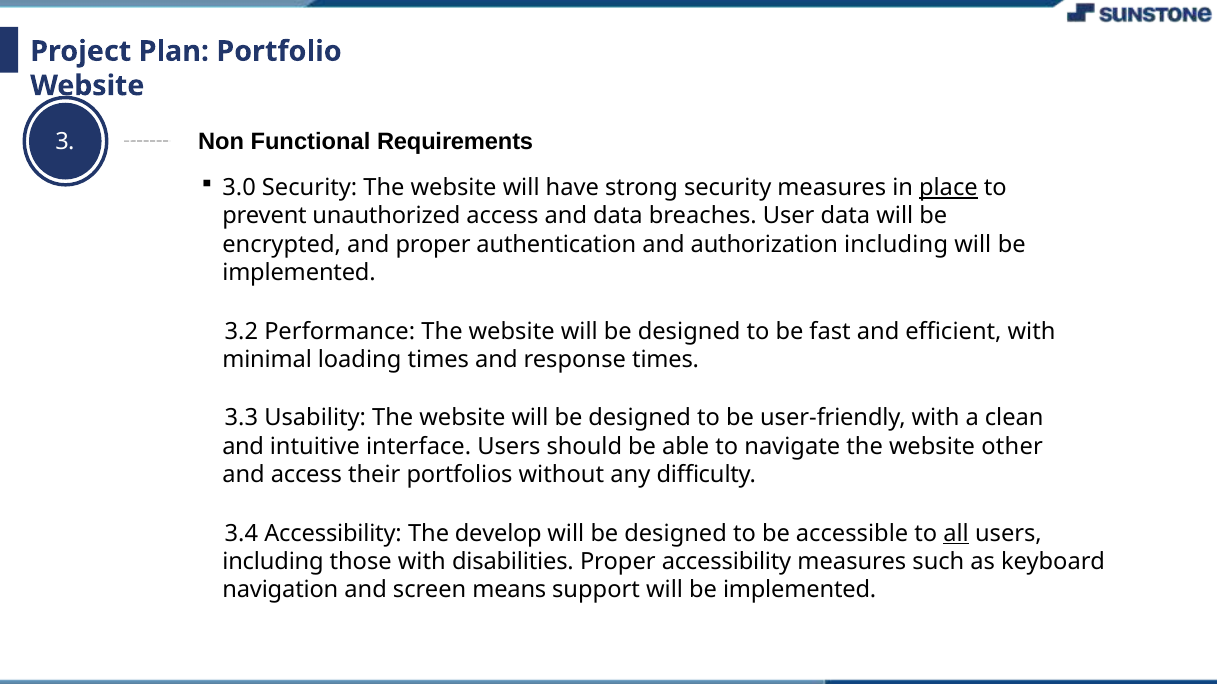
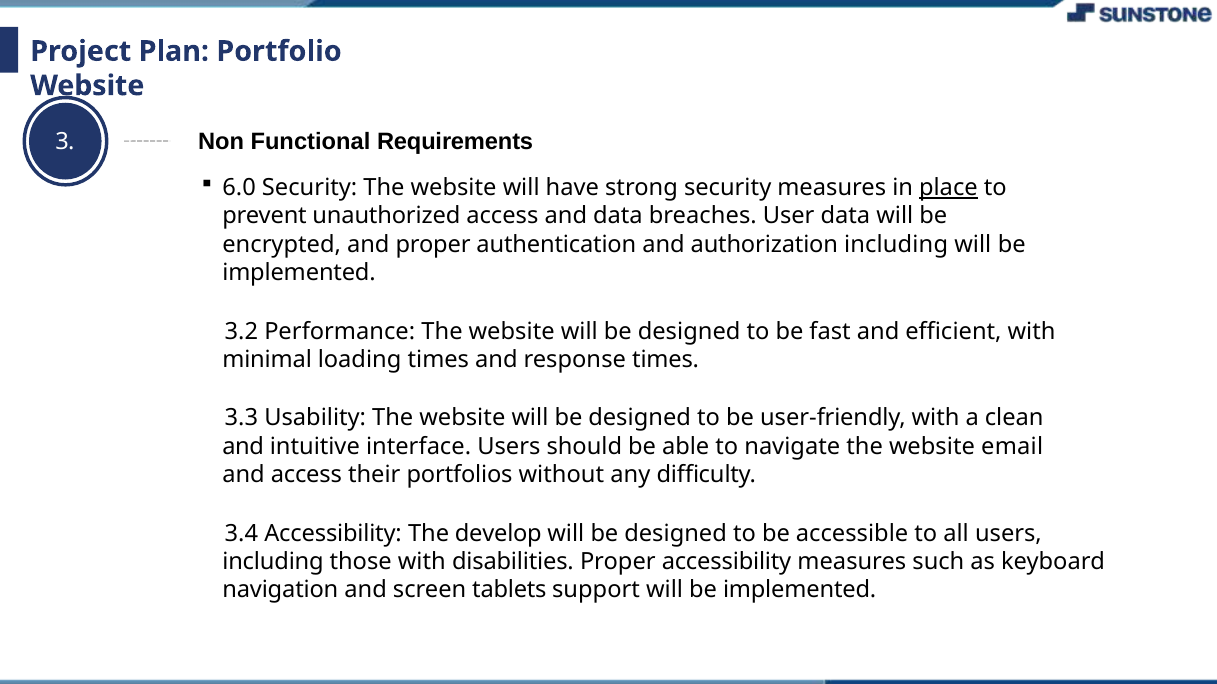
3.0: 3.0 -> 6.0 (239, 188)
other: other -> email (1012, 447)
all underline: present -> none (956, 534)
means: means -> tablets (509, 591)
